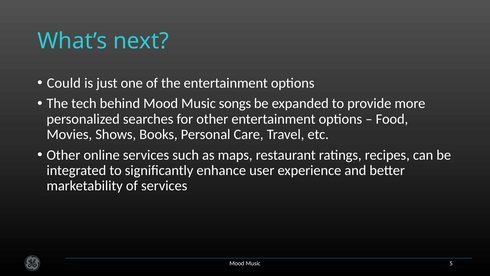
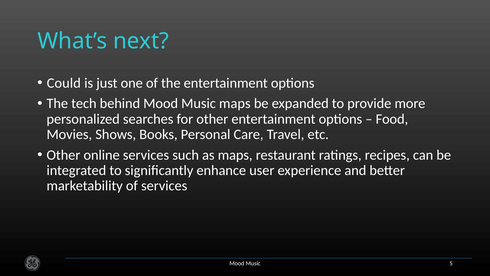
Music songs: songs -> maps (235, 103)
